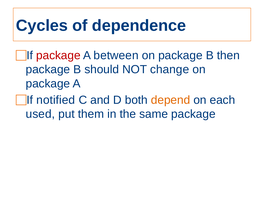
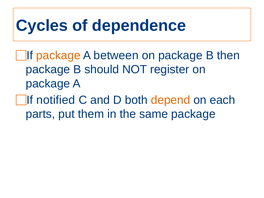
package colour: red -> orange (58, 55)
change: change -> register (170, 69)
used: used -> parts (40, 114)
